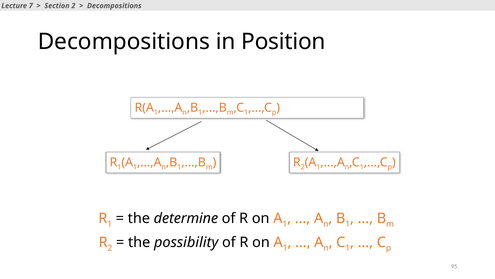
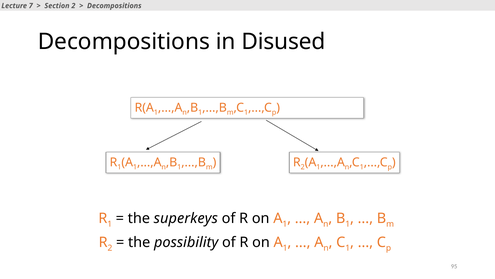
Position: Position -> Disused (283, 42)
determine: determine -> superkeys (186, 218)
